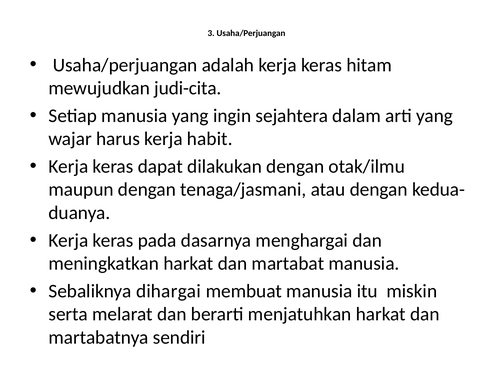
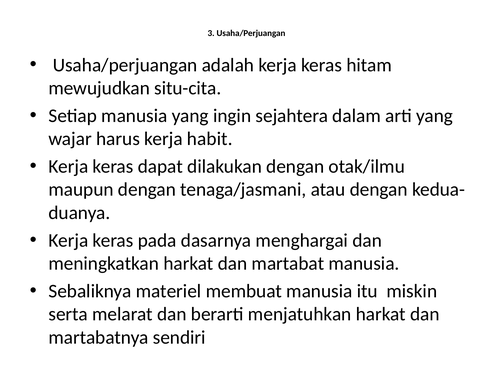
judi-cita: judi-cita -> situ-cita (188, 88)
dihargai: dihargai -> materiel (169, 292)
